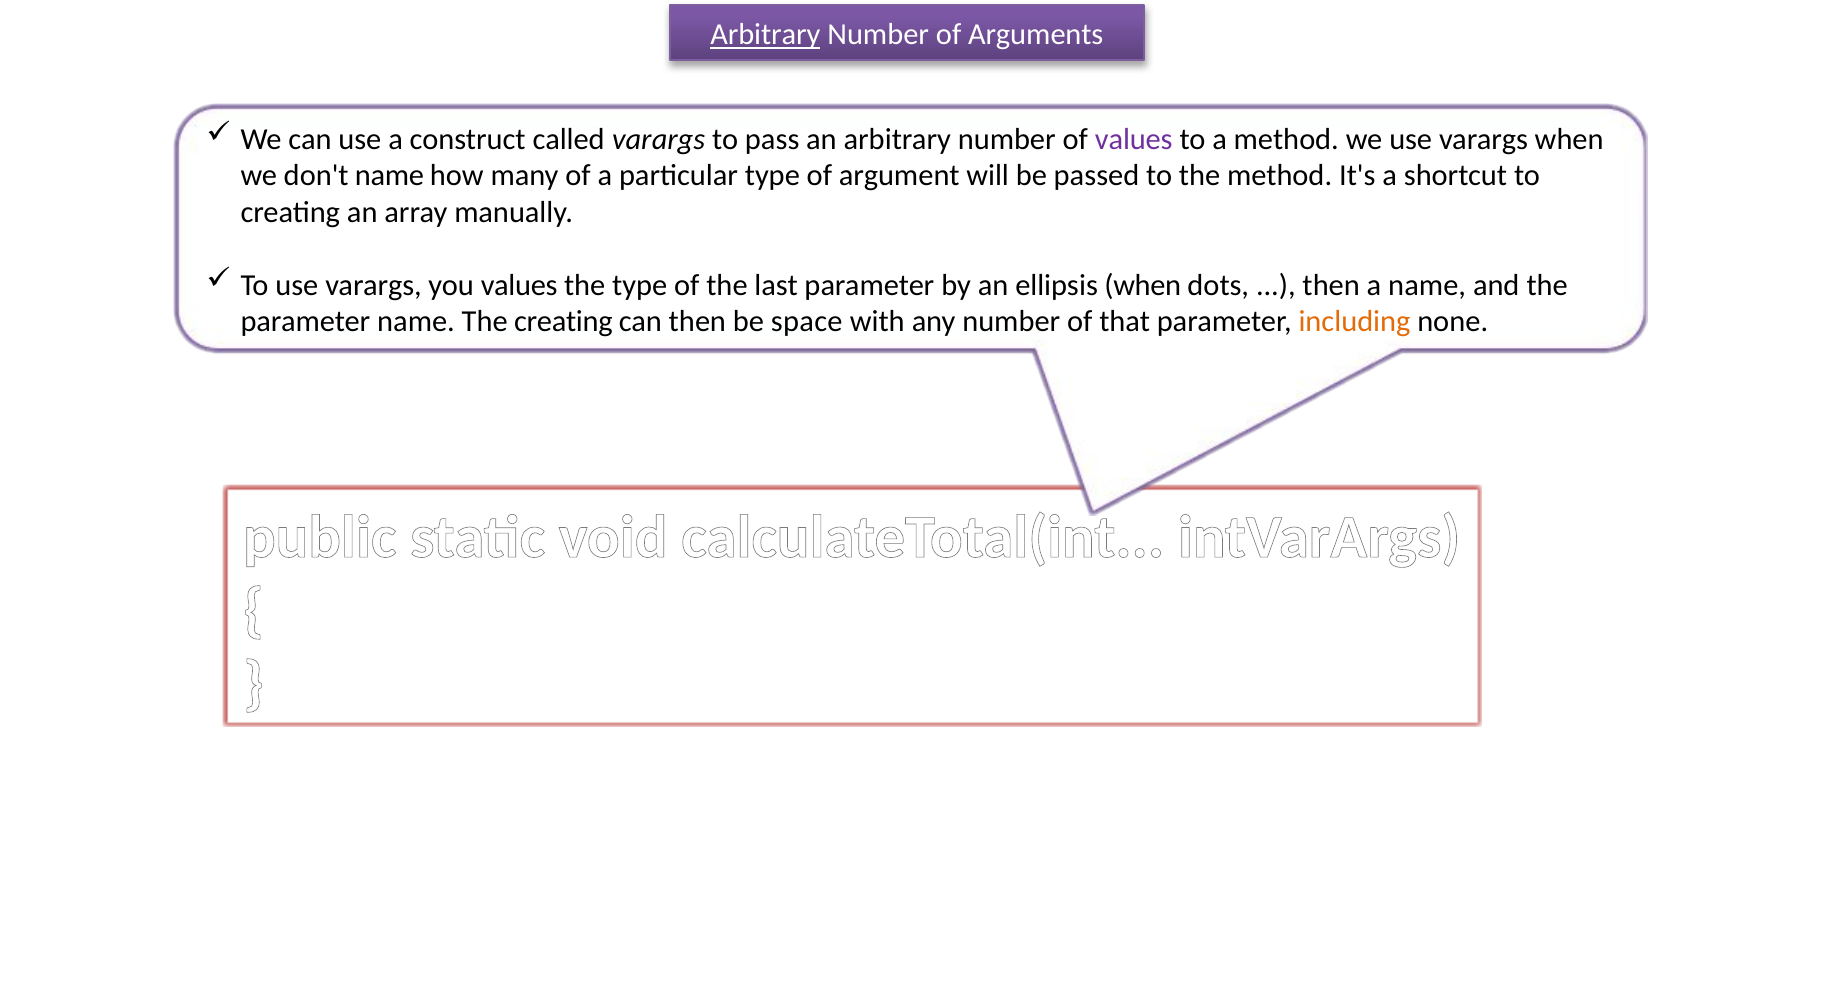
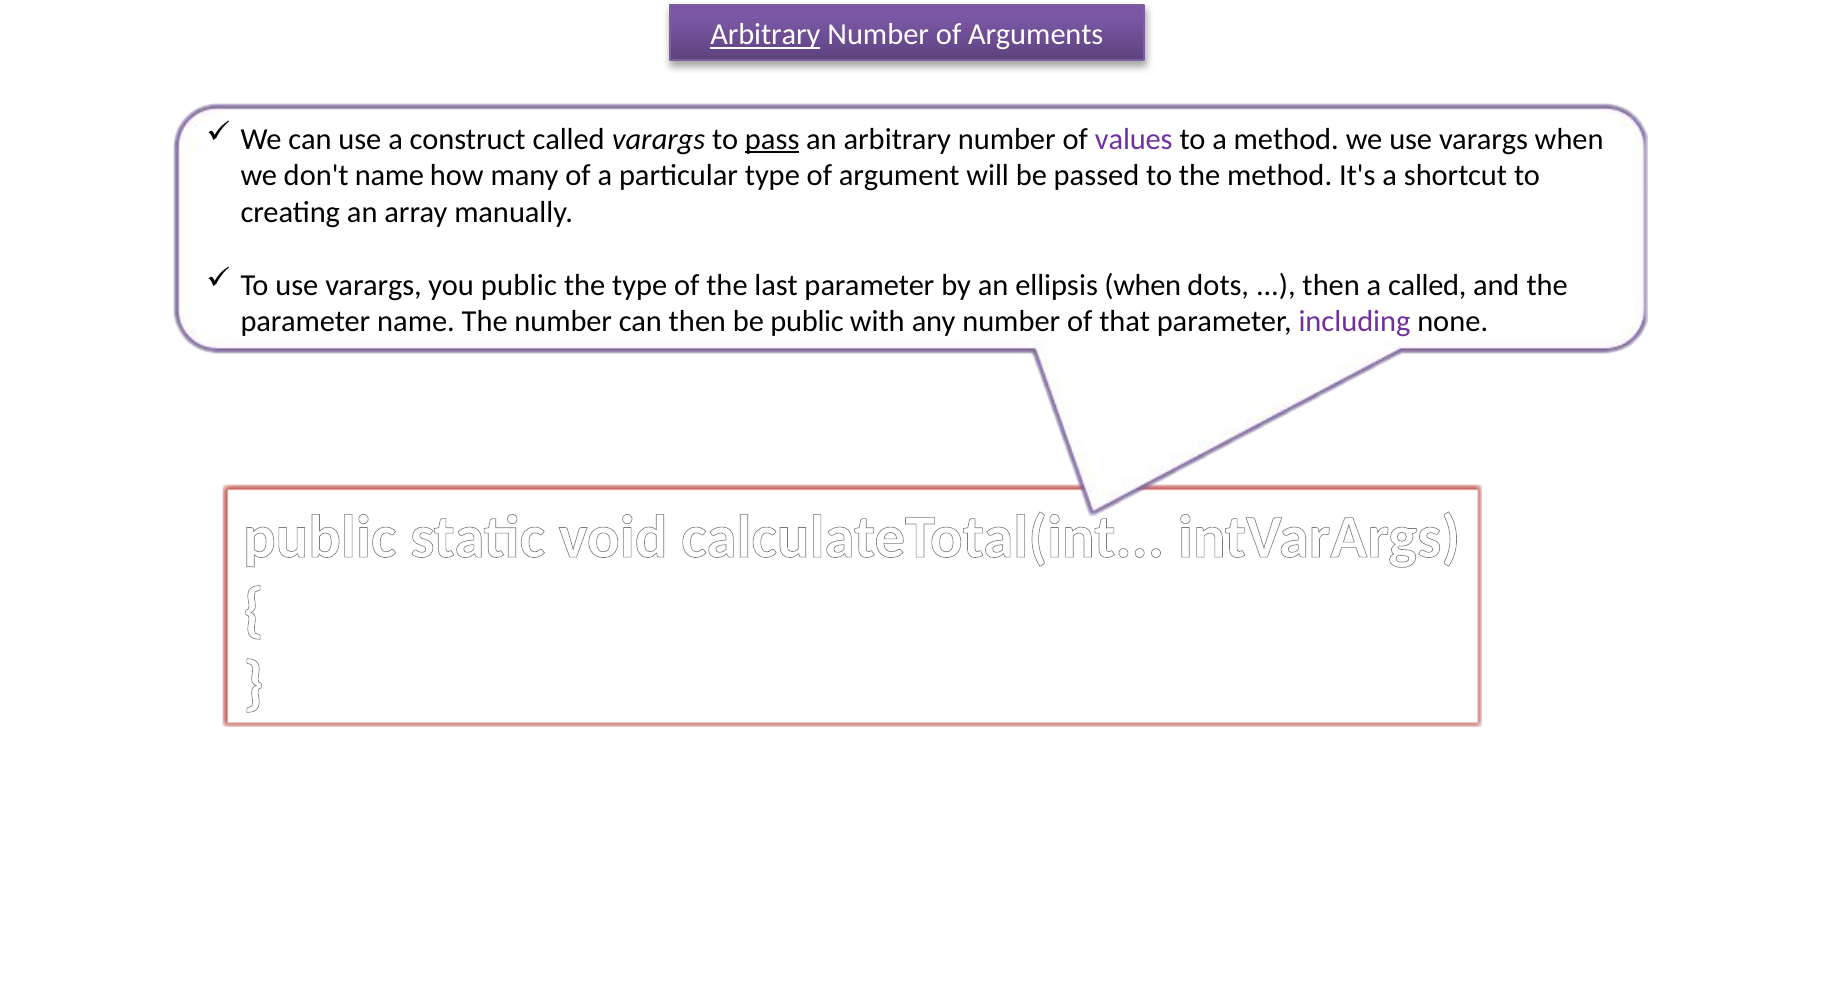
pass underline: none -> present (772, 139)
you values: values -> public (519, 285)
a name: name -> called (1427, 285)
The creating: creating -> number (563, 322)
be space: space -> public (807, 322)
including colour: orange -> purple (1355, 322)
